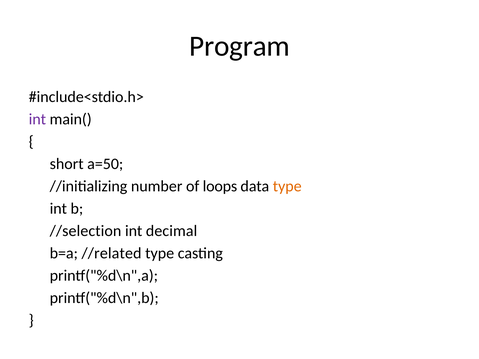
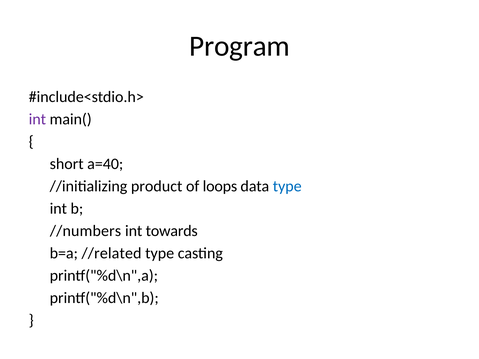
a=50: a=50 -> a=40 (105, 164)
number: number -> product (157, 186)
type colour: orange -> blue (287, 186)
//selection: //selection -> //numbers (86, 231)
decimal: decimal -> towards (172, 231)
